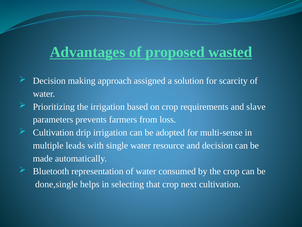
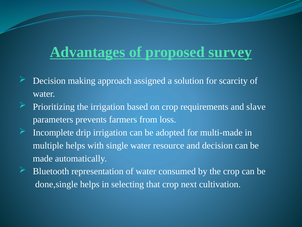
wasted: wasted -> survey (230, 52)
Cultivation: Cultivation -> Incomplete (53, 132)
multi-sense: multi-sense -> multi-made (221, 132)
multiple leads: leads -> helps (75, 145)
